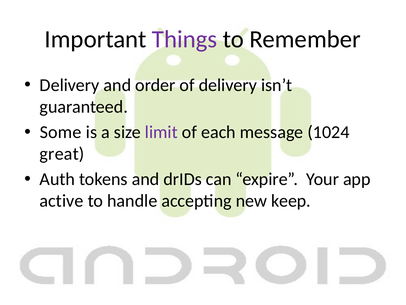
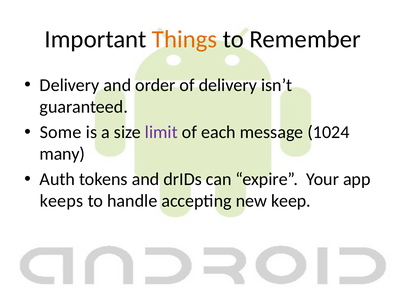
Things colour: purple -> orange (185, 39)
great: great -> many (62, 154)
active: active -> keeps (61, 201)
